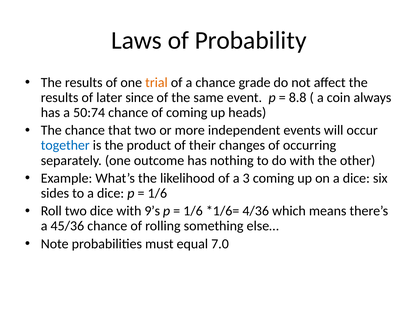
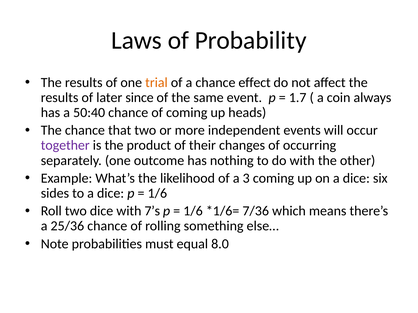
grade: grade -> effect (255, 83)
8.8: 8.8 -> 1.7 (298, 98)
50:74: 50:74 -> 50:40 (89, 113)
together colour: blue -> purple (65, 146)
9’s: 9’s -> 7’s (152, 211)
4/36: 4/36 -> 7/36 (256, 211)
45/36: 45/36 -> 25/36 (67, 226)
7.0: 7.0 -> 8.0 (220, 244)
